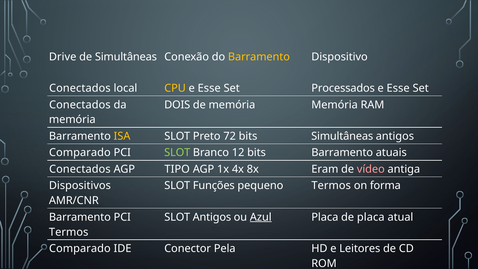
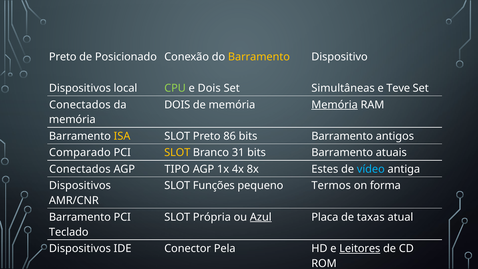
Drive: Drive -> Preto (63, 57)
de Simultâneas: Simultâneas -> Posicionado (126, 57)
Conectados: Conectados -> Dispositivos (80, 88)
CPU colour: yellow -> light green (175, 88)
Esse: Esse -> Dois (209, 88)
Processados: Processados -> Simultâneas (343, 88)
Esse: Esse -> Teve (398, 88)
Memória underline: none -> present (335, 105)
72: 72 -> 86 (230, 136)
Simultâneas: Simultâneas -> Barramento (342, 136)
SLOT colour: light green -> yellow (177, 153)
12: 12 -> 31 (238, 153)
Eram: Eram -> Estes (325, 169)
vídeo colour: pink -> light blue (371, 169)
SLOT Antigos: Antigos -> Própria (212, 217)
de placa: placa -> taxas (371, 217)
Termos: Termos -> Teclado (69, 232)
Comparado: Comparado -> Dispositivos (80, 248)
Leitores underline: none -> present (360, 248)
